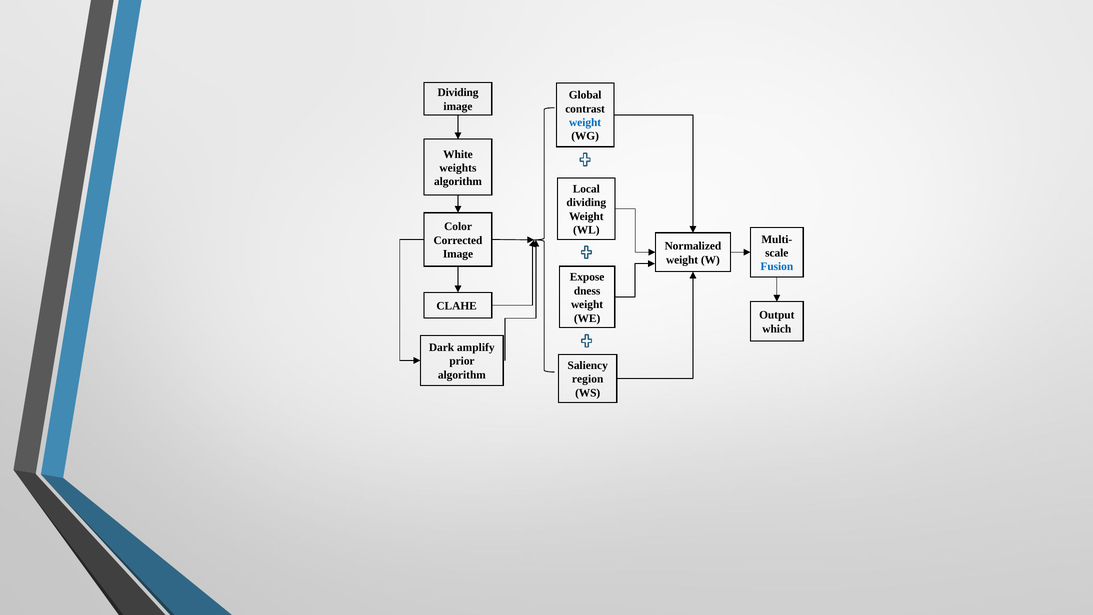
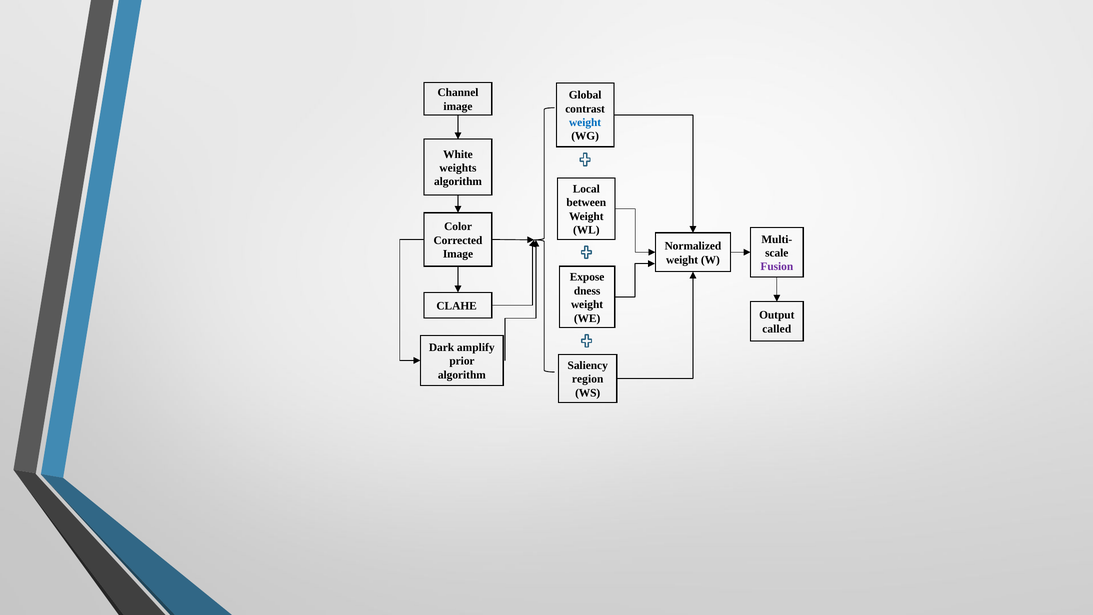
Dividing: Dividing -> Channel (458, 93)
dividing: dividing -> between (586, 203)
Fusion colour: blue -> purple (777, 267)
which: which -> called (777, 329)
